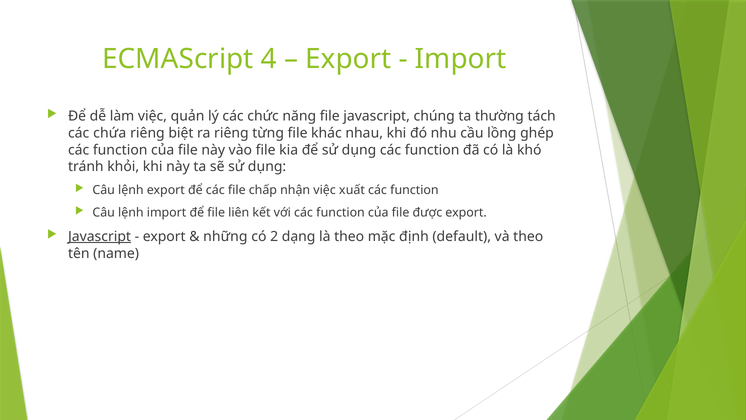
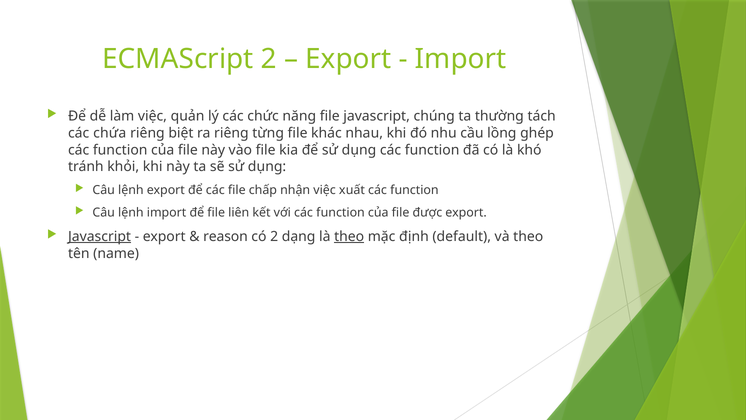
ECMAScript 4: 4 -> 2 (269, 59)
những: những -> reason (225, 236)
theo underline: none -> present (349, 236)
